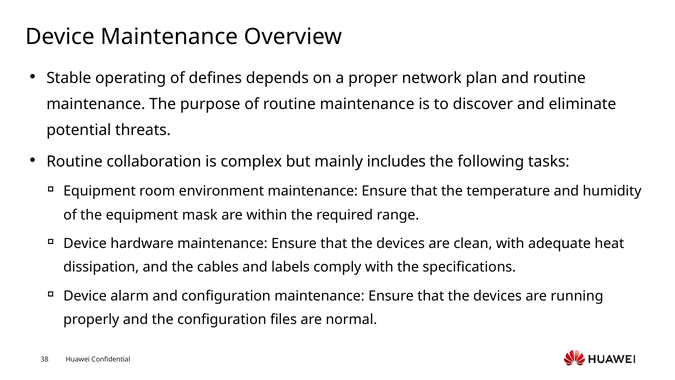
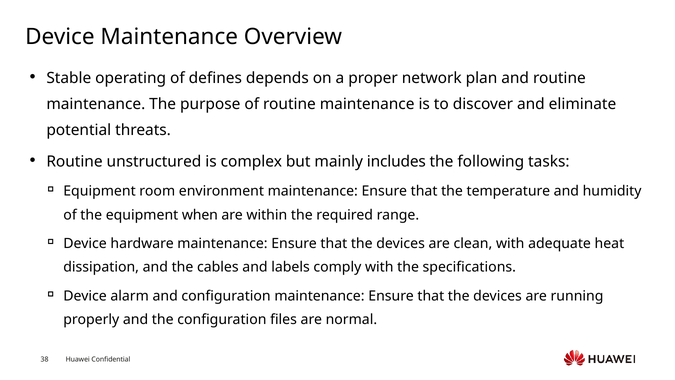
collaboration: collaboration -> unstructured (154, 162)
mask: mask -> when (200, 215)
